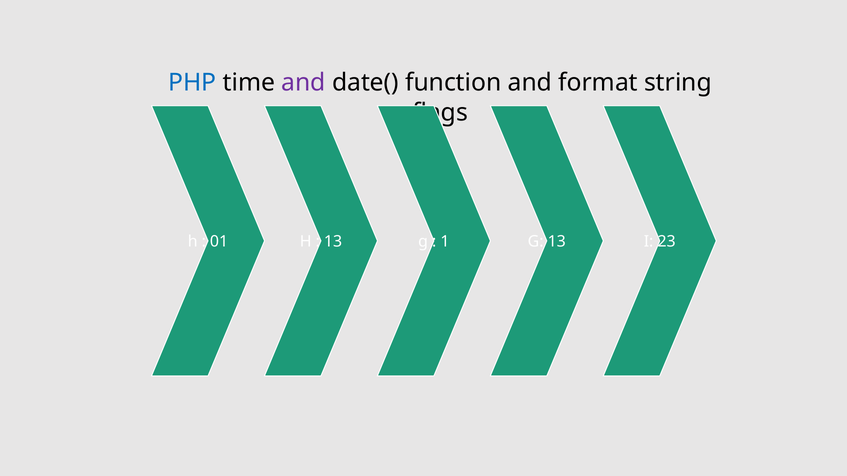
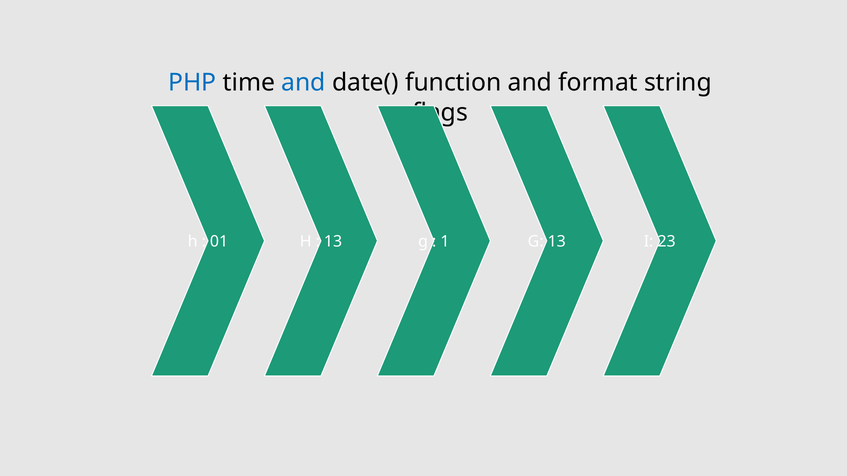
and colour: purple -> blue (304, 83)
